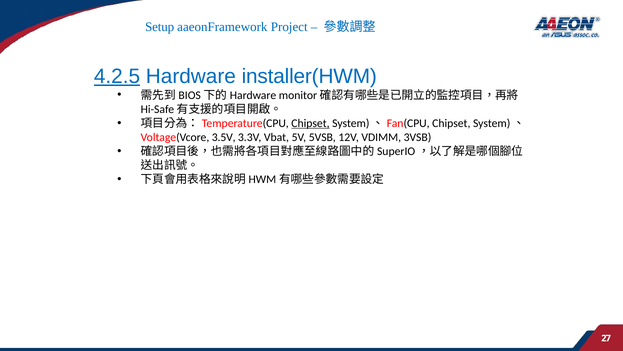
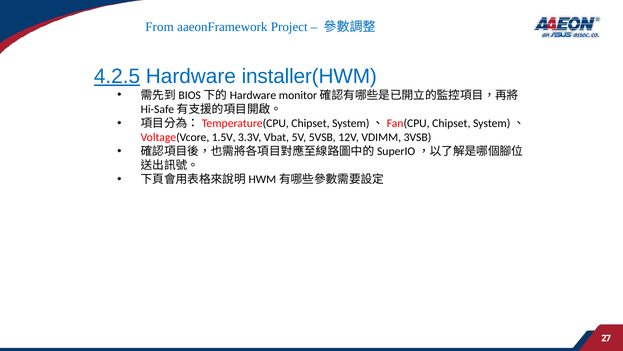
Setup: Setup -> From (160, 27)
Chipset underline: present -> none (310, 123)
3.5V: 3.5V -> 1.5V (224, 137)
